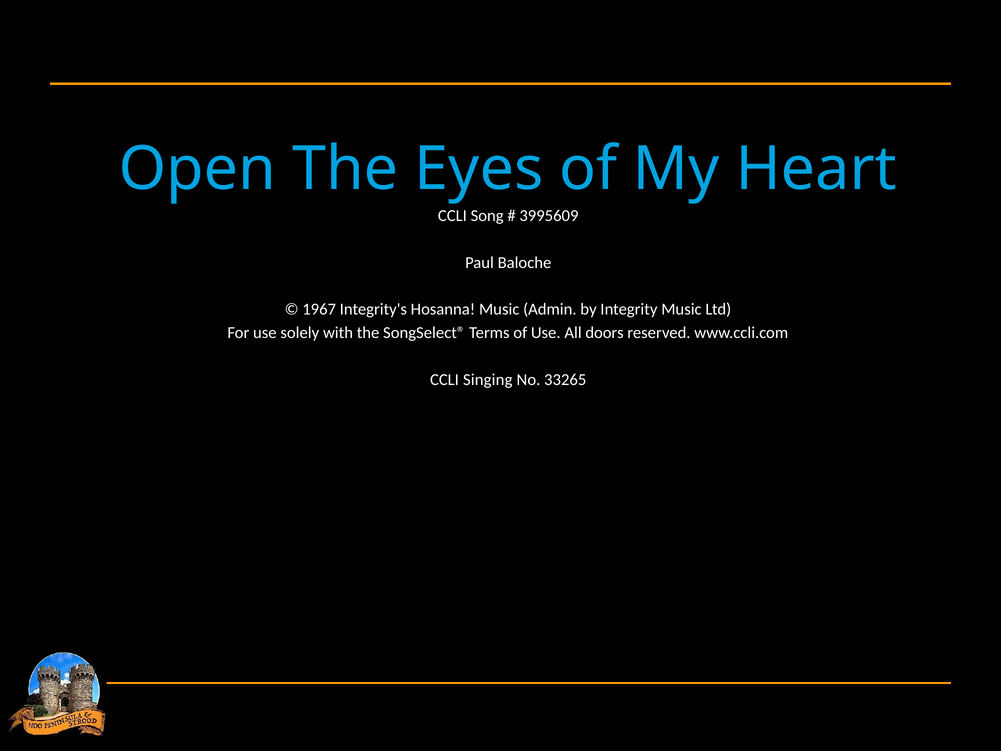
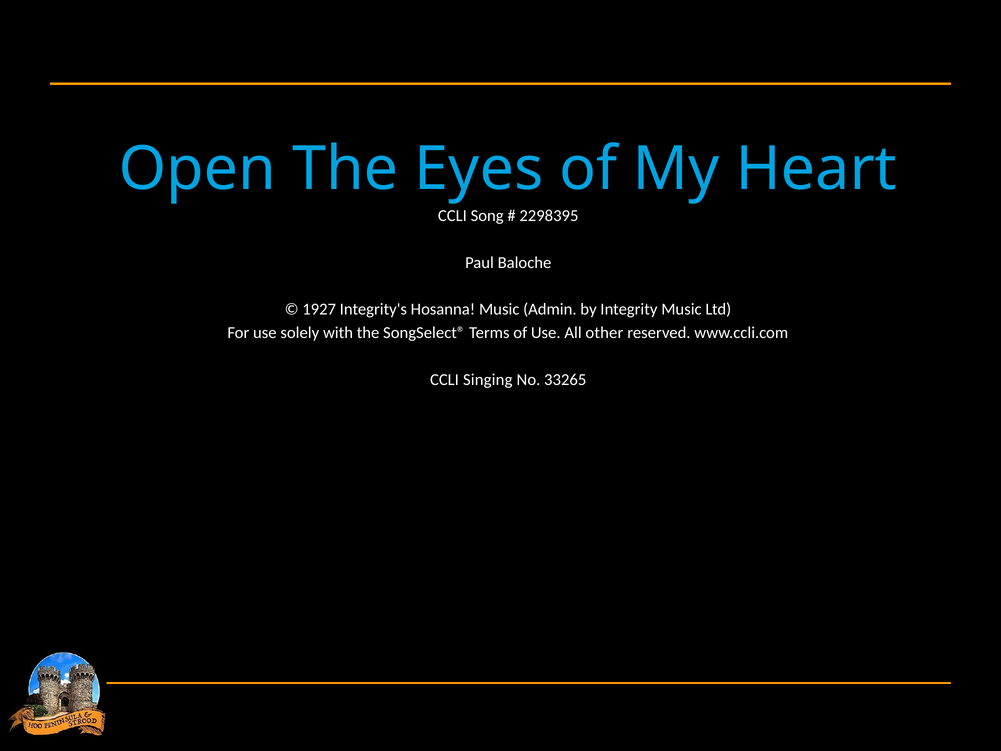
3995609: 3995609 -> 2298395 (549, 216)
1967: 1967 -> 1927 (319, 309)
doors: doors -> other (604, 333)
